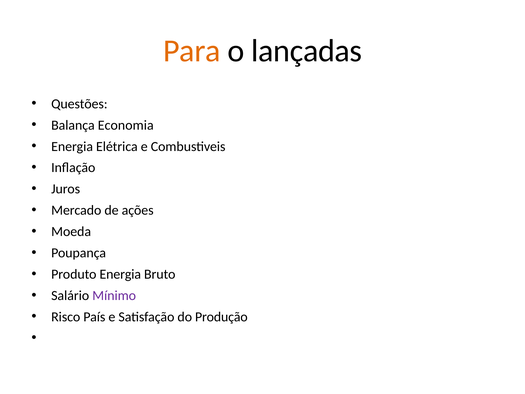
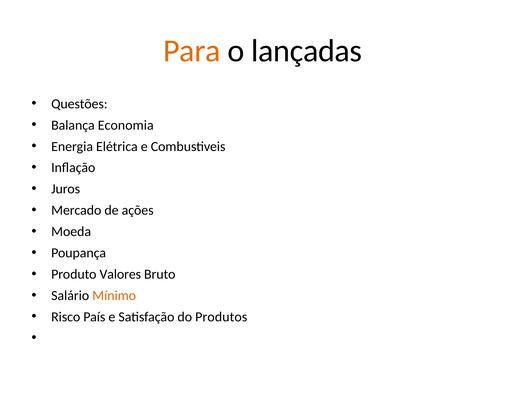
Produto Energia: Energia -> Valores (120, 274)
Mínimo colour: purple -> orange (114, 295)
Produção: Produção -> Produtos (221, 317)
